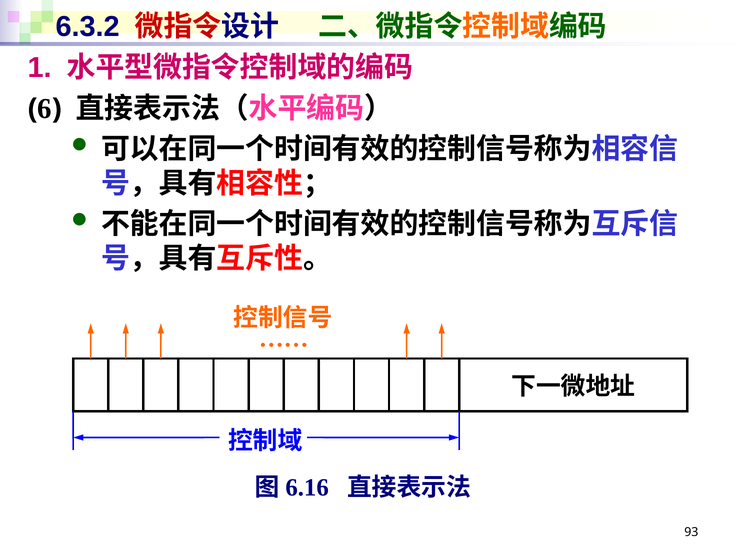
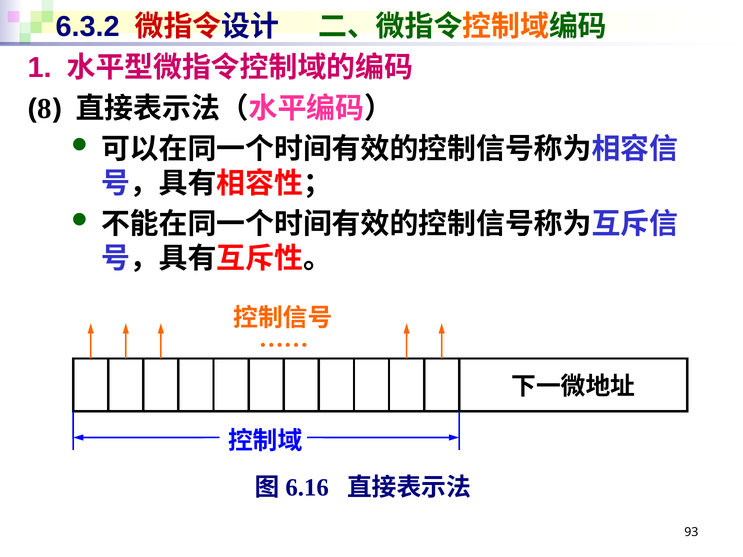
6: 6 -> 8 (45, 109)
